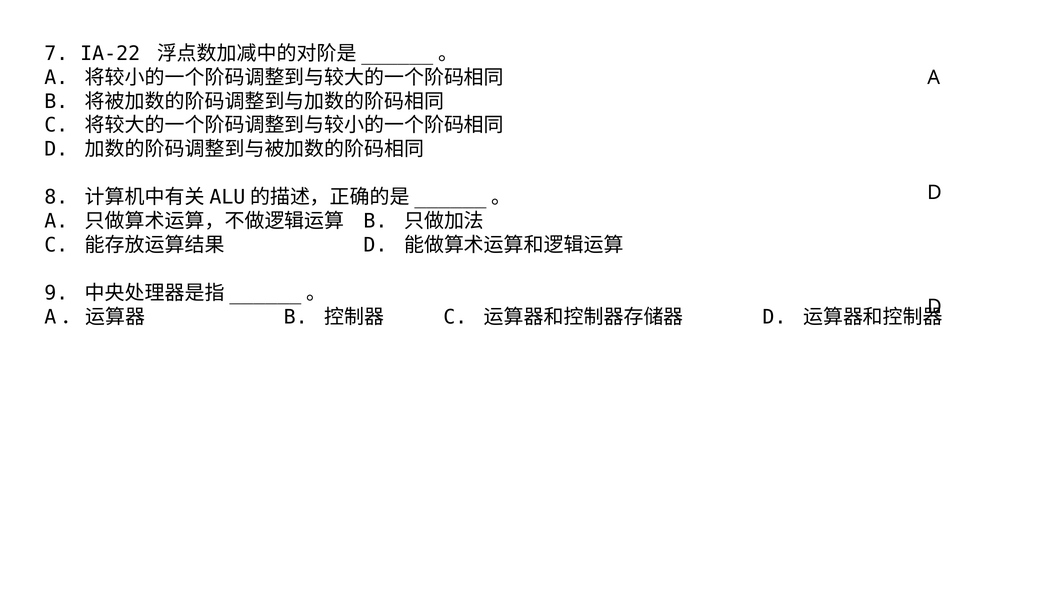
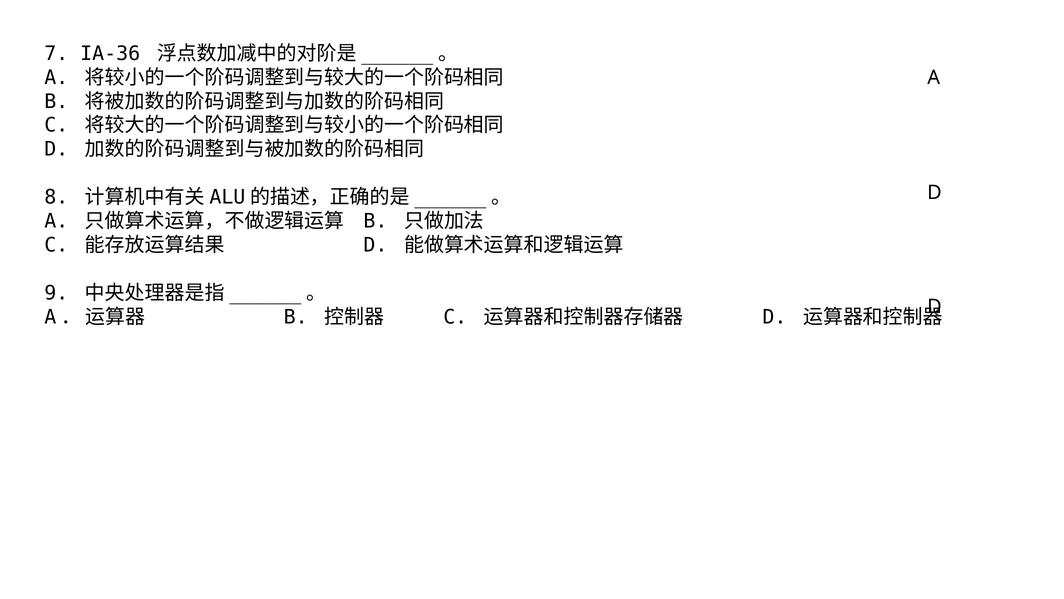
IA-22: IA-22 -> IA-36 (110, 53)
